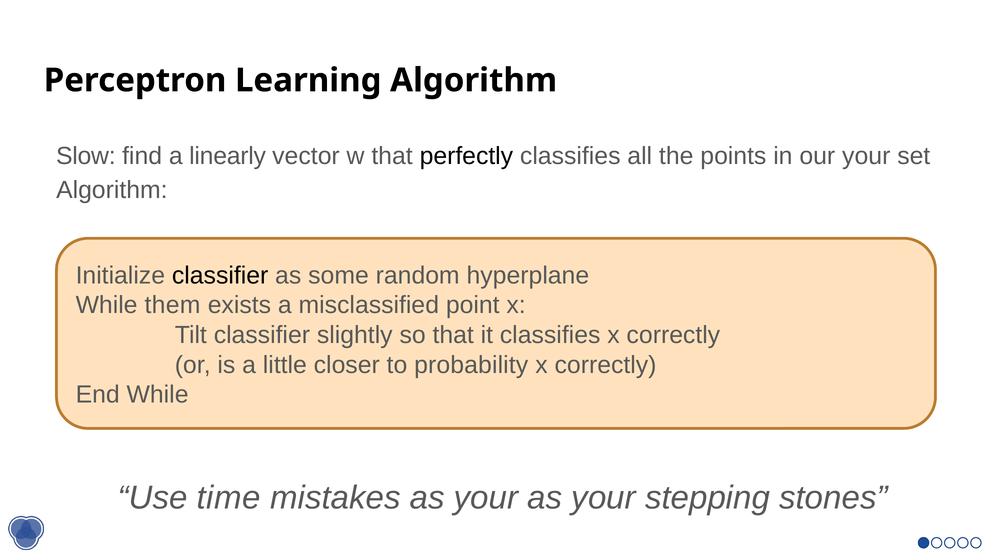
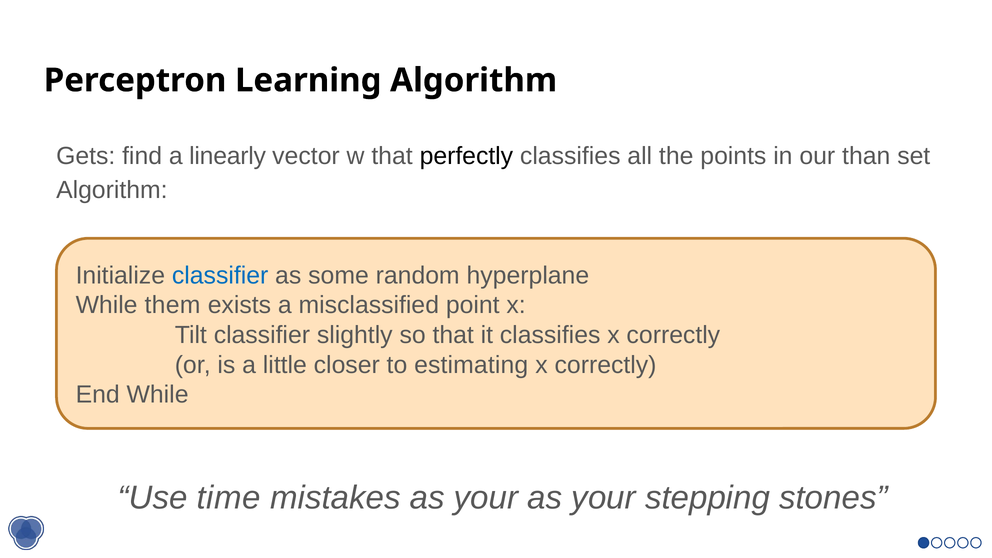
Slow: Slow -> Gets (86, 156)
our your: your -> than (866, 156)
classifier colour: black -> blue (220, 276)
probability: probability -> estimating (471, 365)
